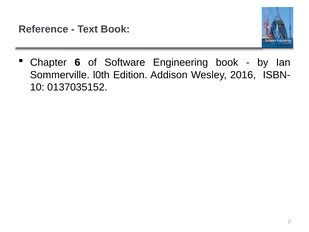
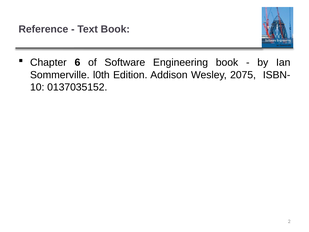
2016: 2016 -> 2075 (243, 75)
